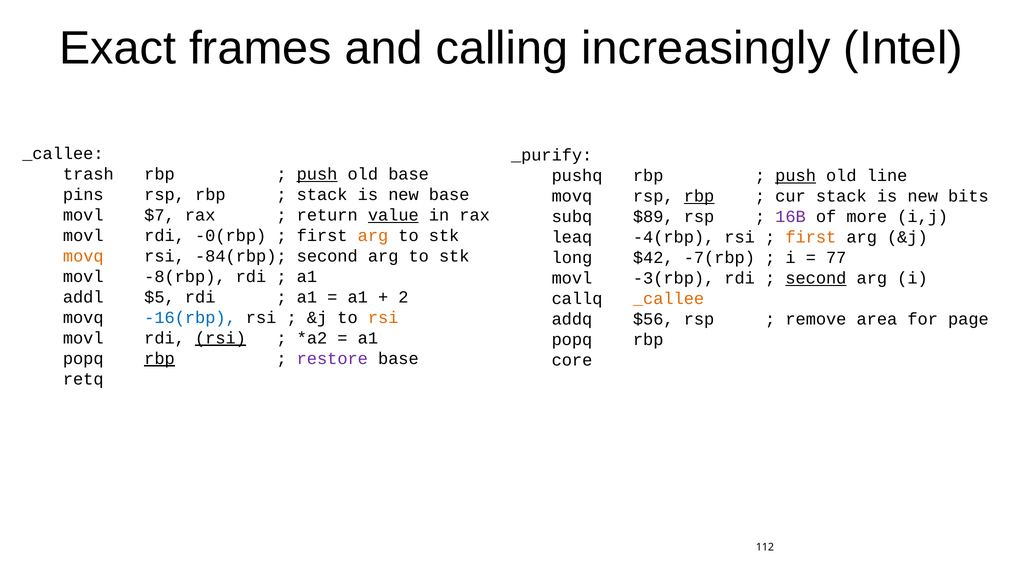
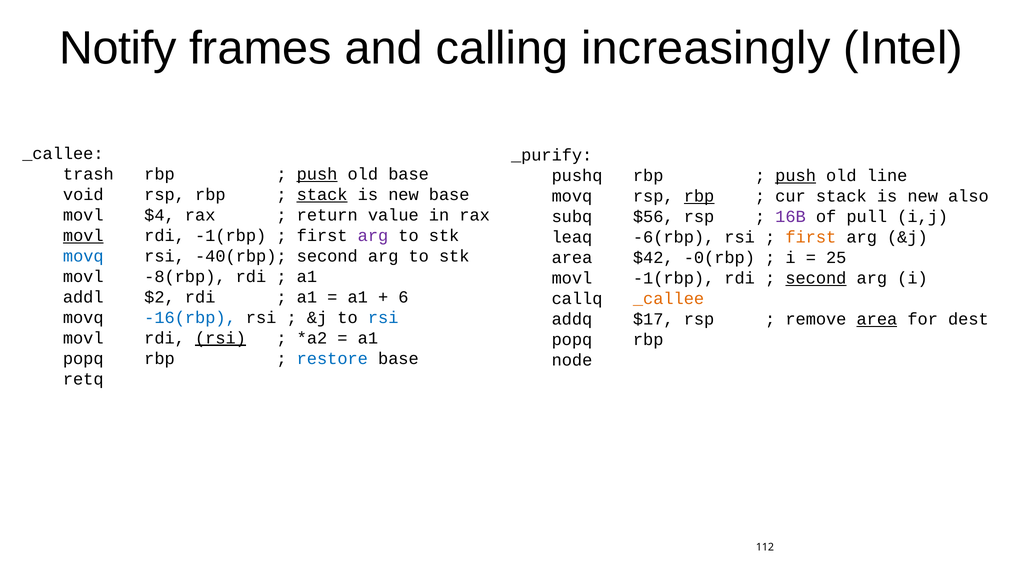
Exact: Exact -> Notify (118, 48)
pins: pins -> void (83, 194)
stack underline: none -> present (322, 194)
bits: bits -> also (968, 196)
$7: $7 -> $4 (160, 215)
value underline: present -> none (393, 215)
$89: $89 -> $56 (653, 217)
more: more -> pull (867, 217)
movl underline: none -> present (83, 235)
rdi -0(rbp: -0(rbp -> -1(rbp (231, 235)
arg colour: orange -> purple (373, 235)
-4(rbp: -4(rbp -> -6(rbp (674, 237)
movq colour: orange -> blue (83, 256)
-84(rbp: -84(rbp -> -40(rbp (241, 256)
long: long -> area (572, 258)
-7(rbp: -7(rbp -> -0(rbp (719, 258)
77: 77 -> 25 (836, 258)
movl -3(rbp: -3(rbp -> -1(rbp (674, 278)
$5: $5 -> $2 (160, 297)
2: 2 -> 6 (403, 297)
rsi colour: orange -> blue (383, 317)
$56: $56 -> $17 (653, 319)
area underline: none -> present (877, 319)
page: page -> dest (968, 319)
rbp underline: present -> none (160, 358)
restore colour: purple -> blue (332, 358)
core: core -> node (572, 360)
